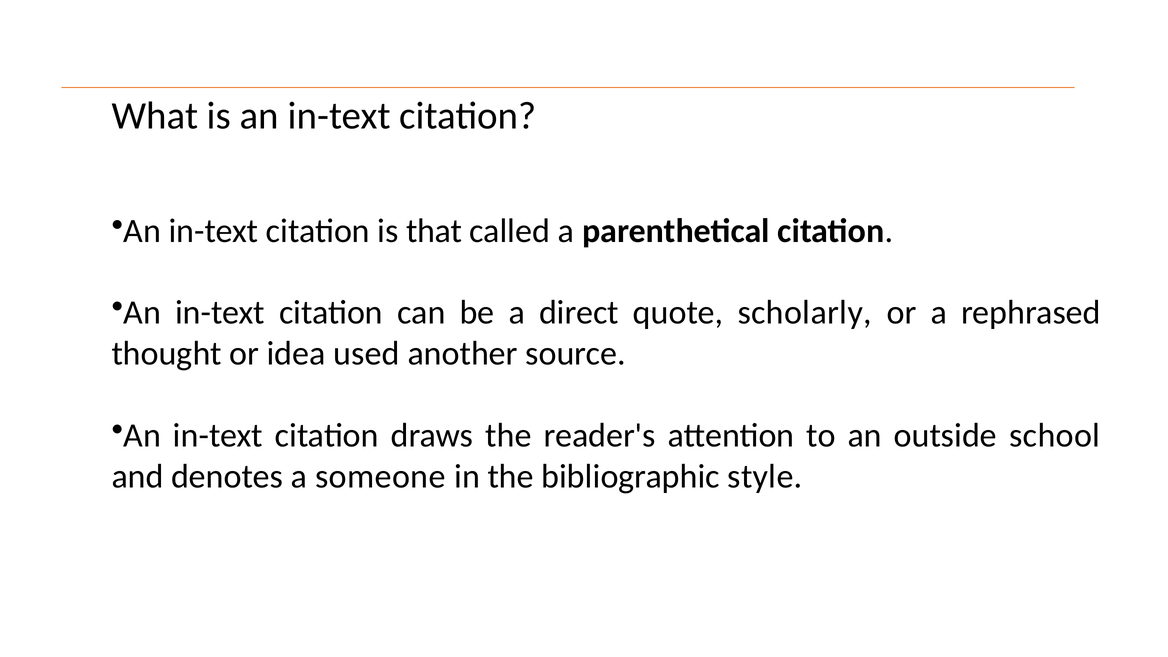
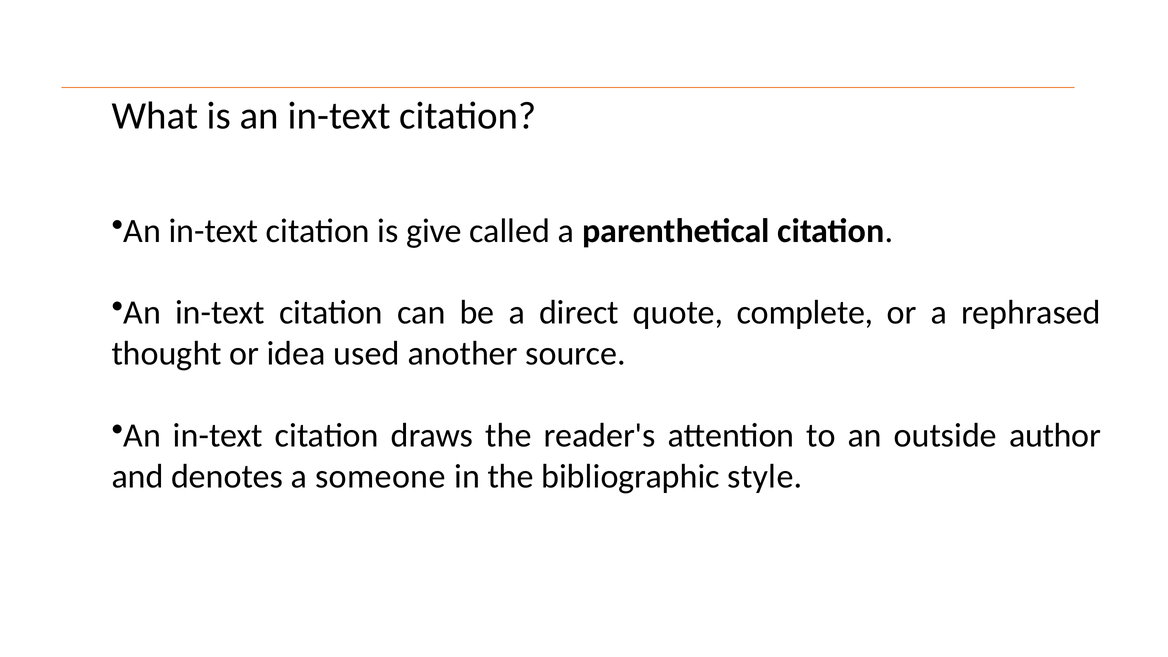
that: that -> give (434, 231)
scholarly: scholarly -> complete (805, 313)
school: school -> author (1055, 435)
